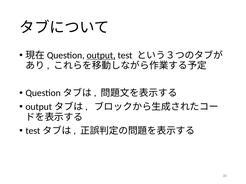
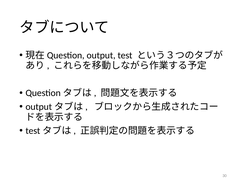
output underline: present -> none (101, 55)
